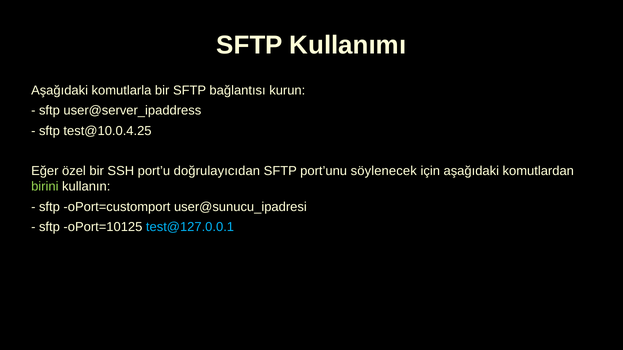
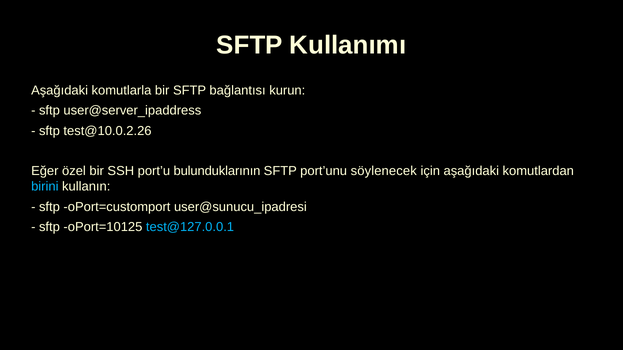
test@10.0.4.25: test@10.0.4.25 -> test@10.0.2.26 (108, 131)
doğrulayıcıdan: doğrulayıcıdan -> bulunduklarının (217, 171)
birini colour: light green -> light blue (45, 187)
